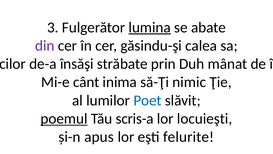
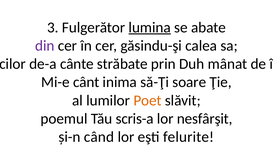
de-a însăşi: însăşi -> cânte (77, 64)
nimic: nimic -> soare (189, 82)
Poet colour: blue -> orange (147, 100)
poemul underline: present -> none (64, 118)
locuieşti: locuieşti -> nesfârşit (205, 118)
apus: apus -> când (99, 137)
